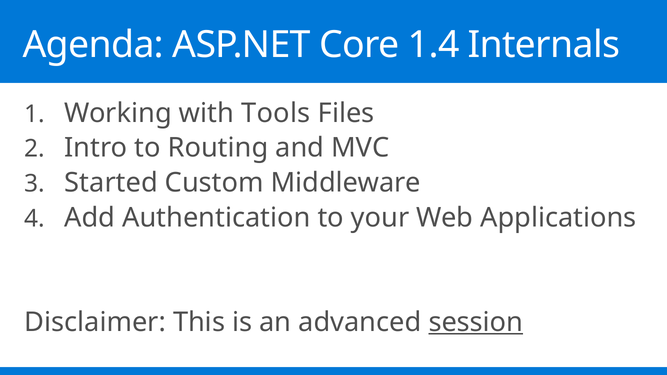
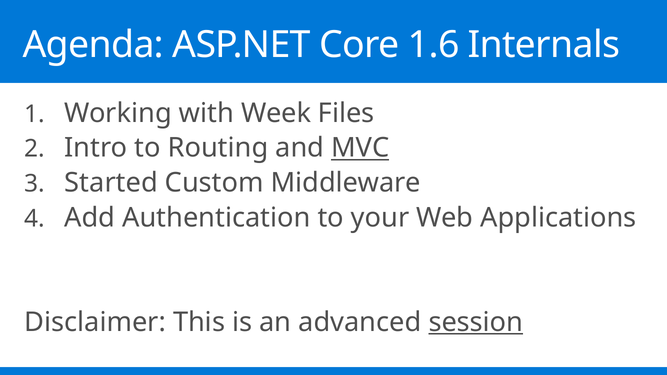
1.4: 1.4 -> 1.6 (434, 45)
Tools: Tools -> Week (276, 113)
MVC underline: none -> present (360, 148)
